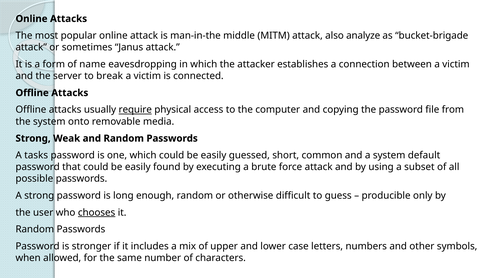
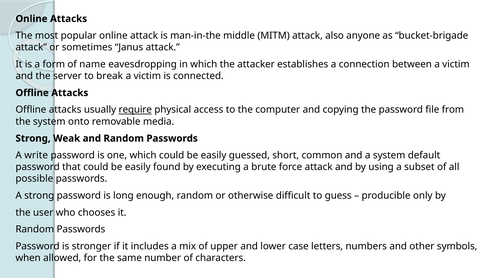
analyze: analyze -> anyone (363, 36)
tasks: tasks -> write (36, 155)
chooses underline: present -> none (97, 212)
